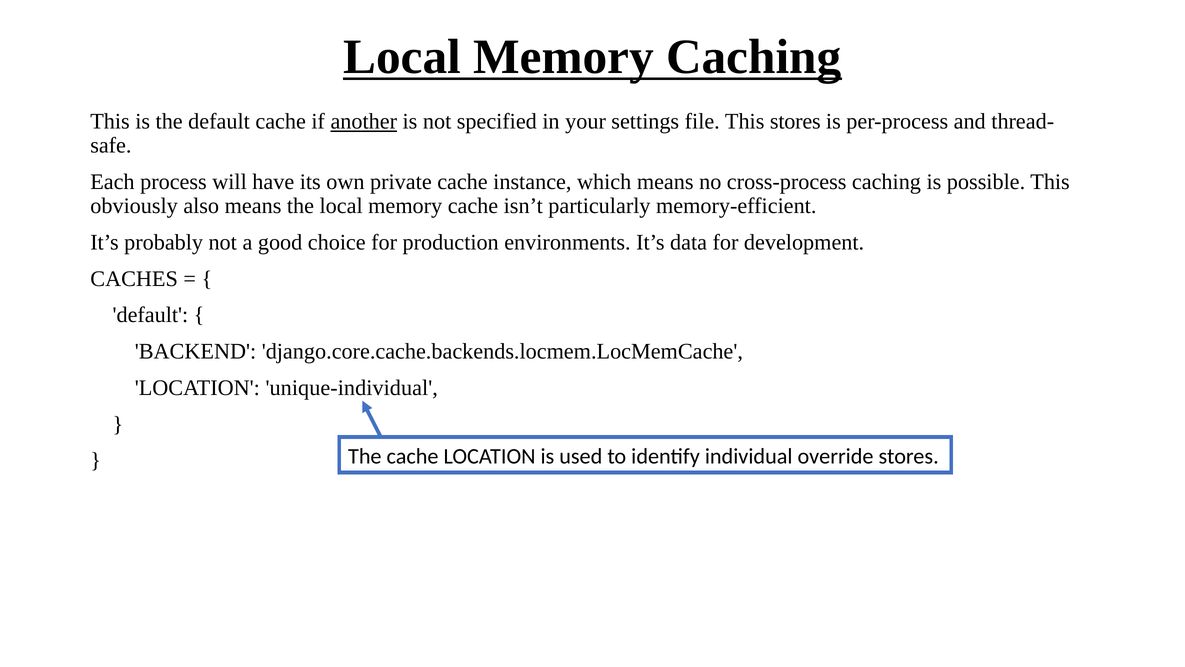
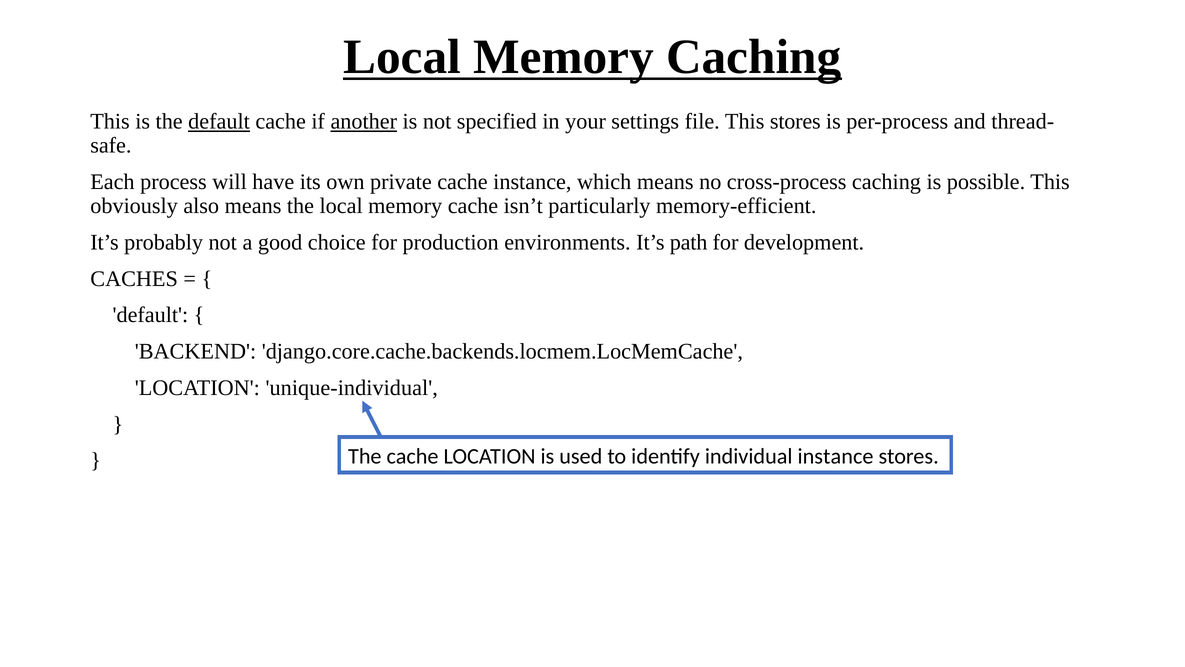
default underline: none -> present (219, 122)
data: data -> path (689, 242)
individual override: override -> instance (835, 456)
